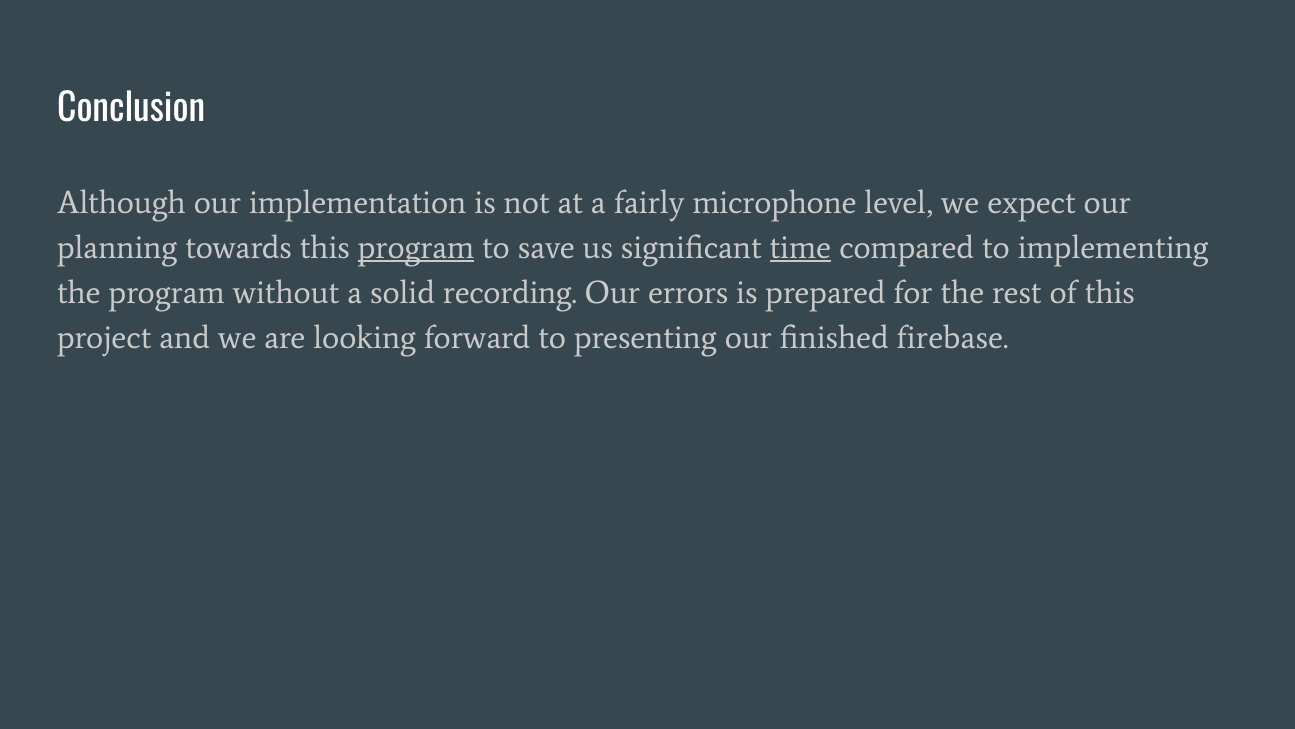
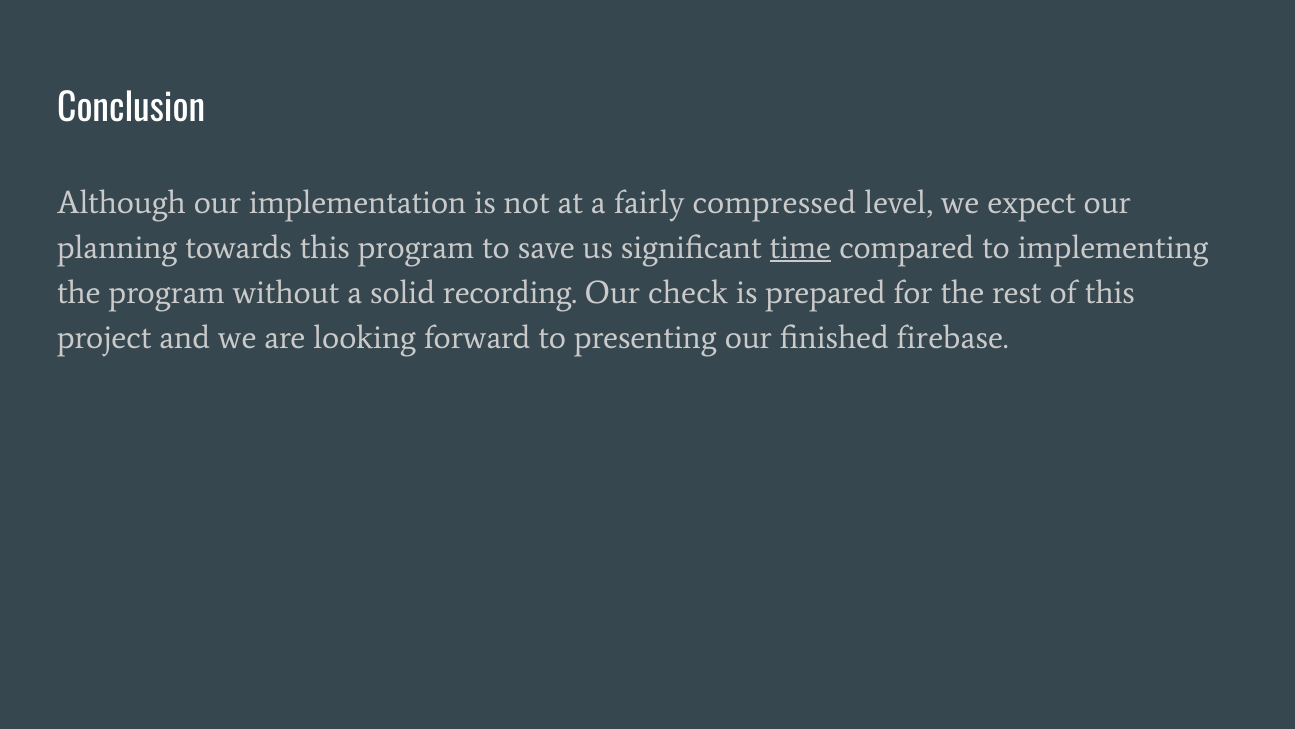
microphone: microphone -> compressed (774, 202)
program underline: present -> none (416, 247)
errors: errors -> check (688, 292)
